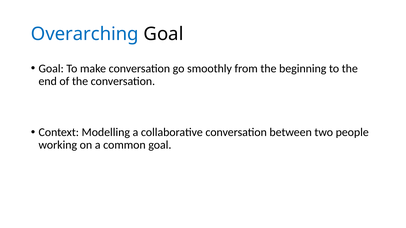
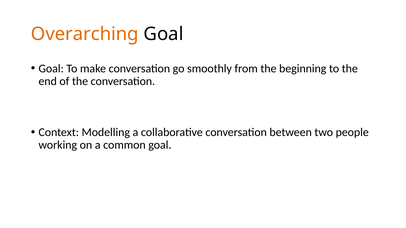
Overarching colour: blue -> orange (85, 34)
